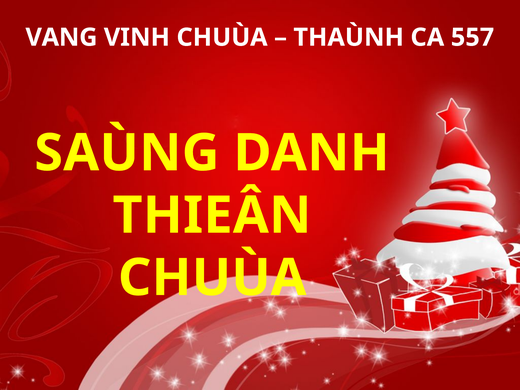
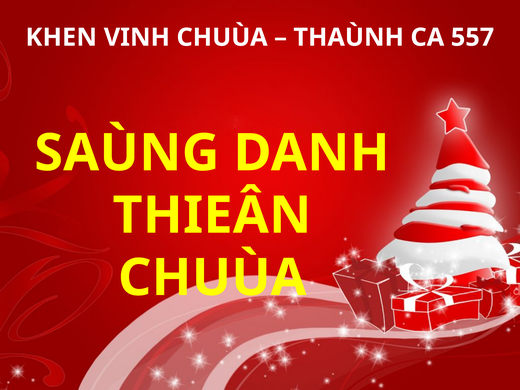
VANG: VANG -> KHEN (61, 37)
